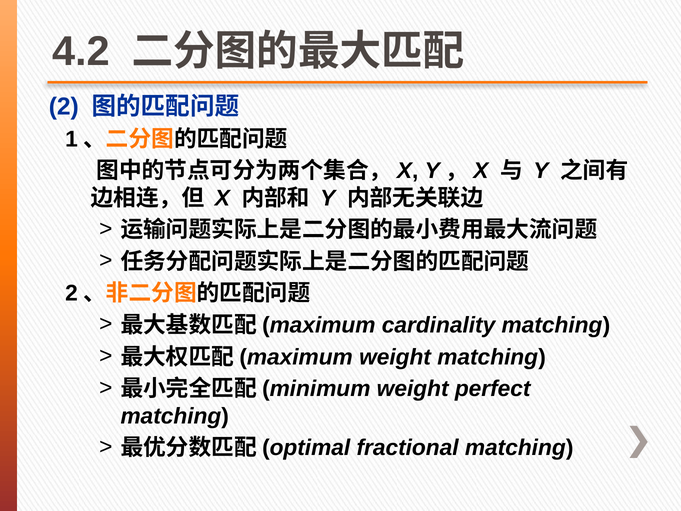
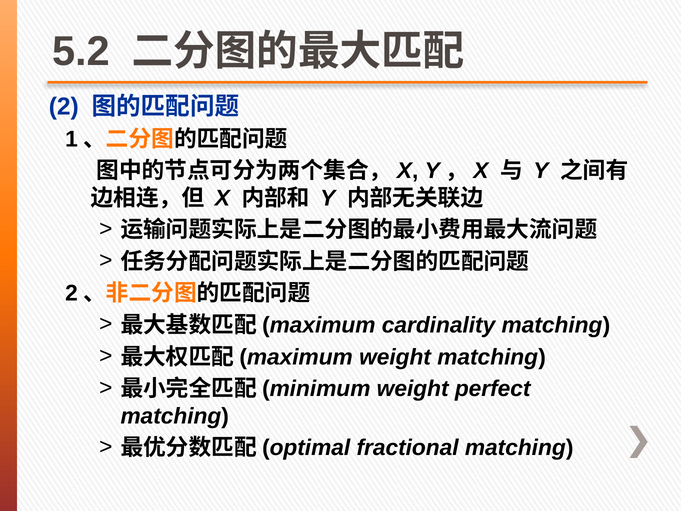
4.2: 4.2 -> 5.2 (81, 51)
